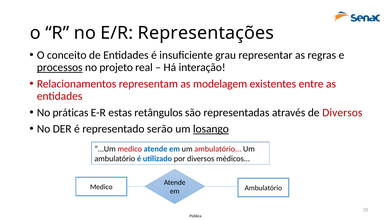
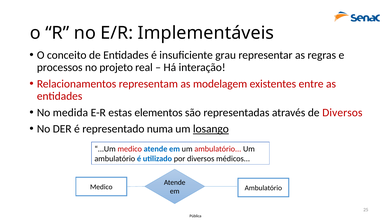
Representações: Representações -> Implementáveis (206, 33)
processos underline: present -> none (60, 67)
práticas: práticas -> medida (70, 112)
retângulos: retângulos -> elementos (159, 112)
serão: serão -> numa (160, 129)
